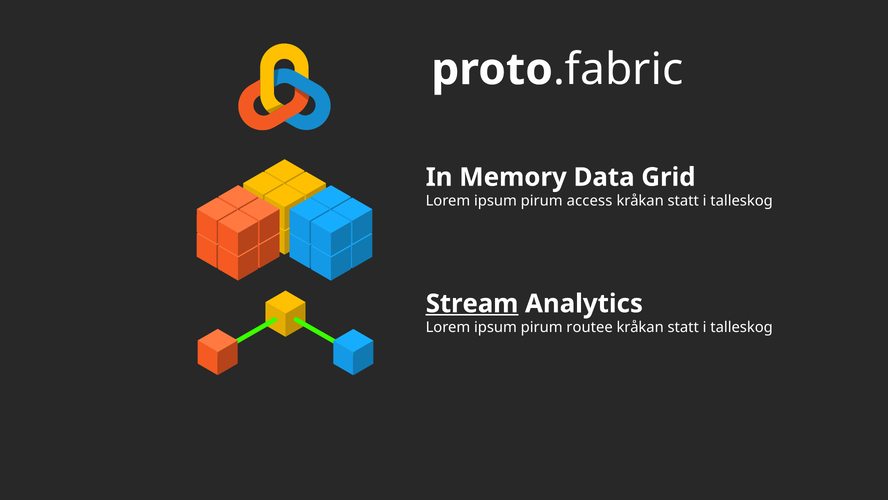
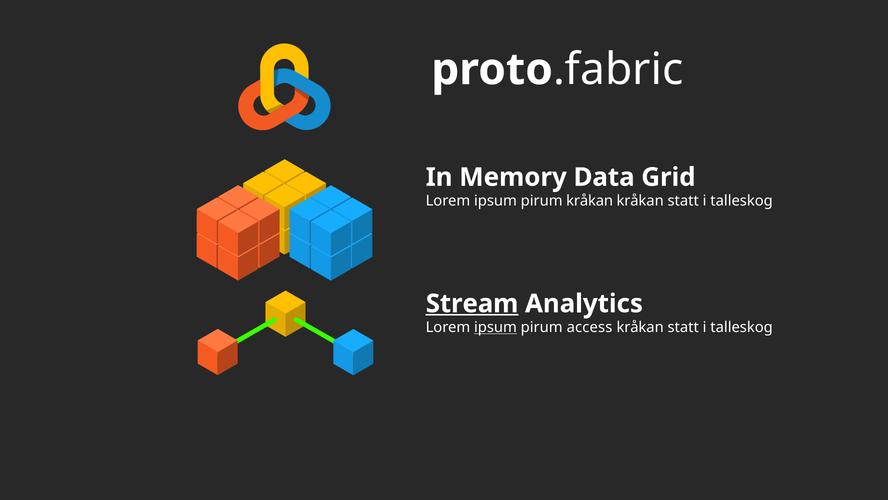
pirum access: access -> kråkan (590, 201)
ipsum underline: none -> present (495, 327)
routee: routee -> access (590, 327)
